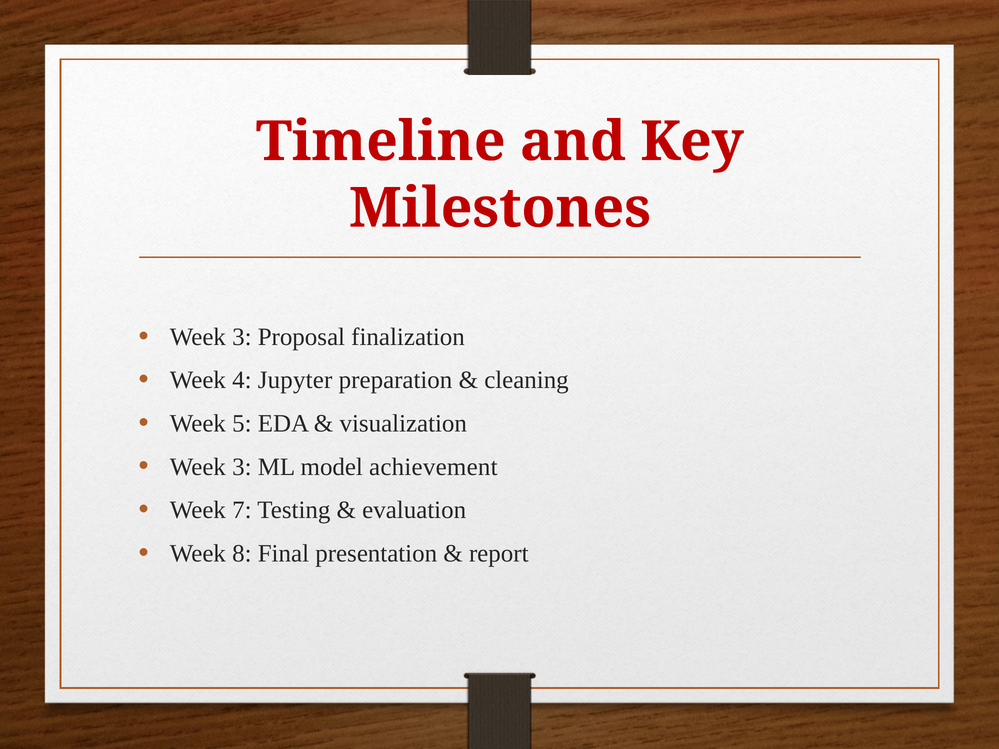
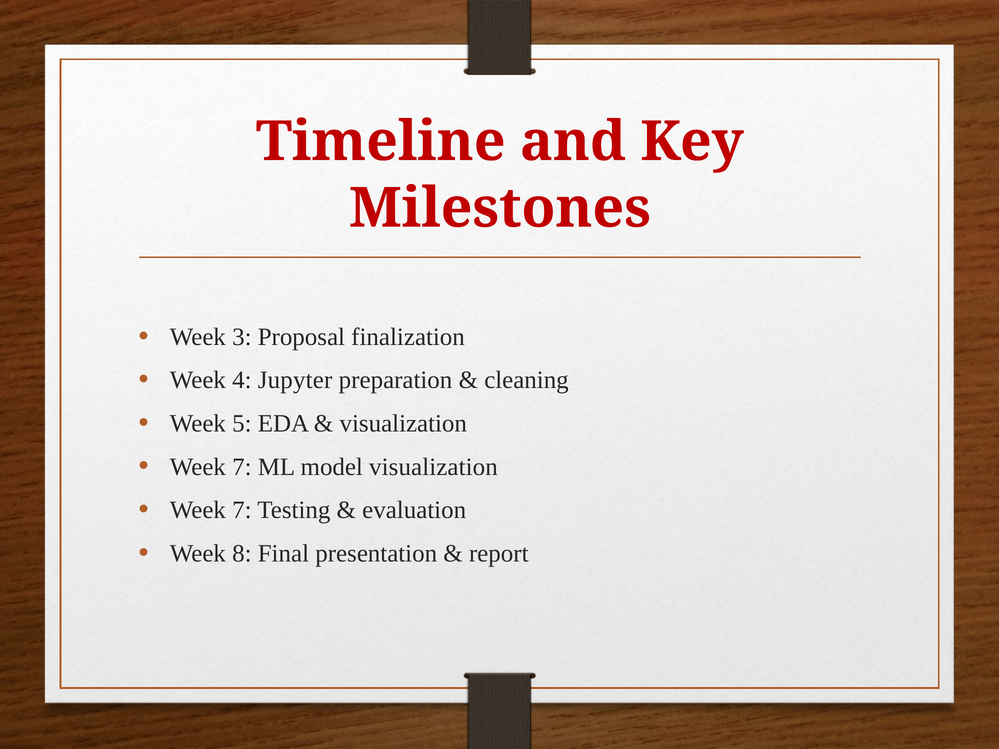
3: 3 -> 7 (242, 467)
model achievement: achievement -> visualization (433, 467)
